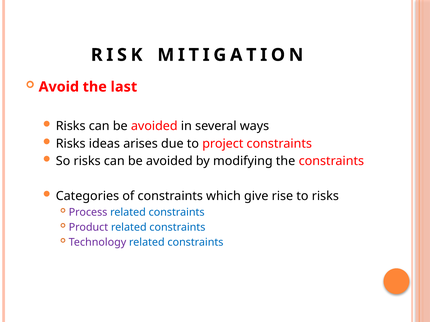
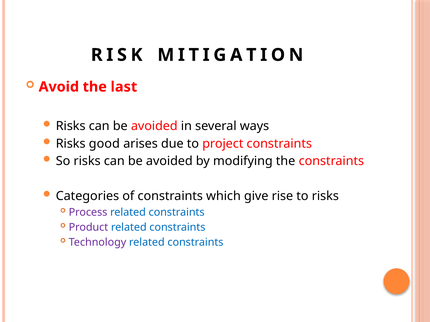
ideas: ideas -> good (104, 144)
